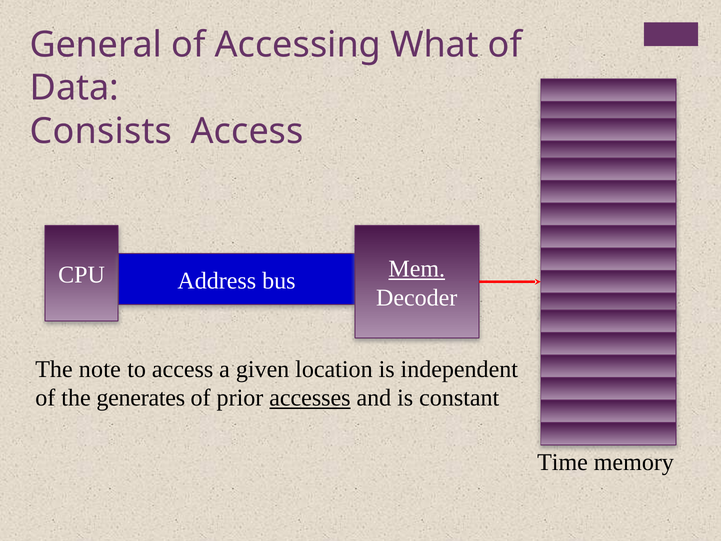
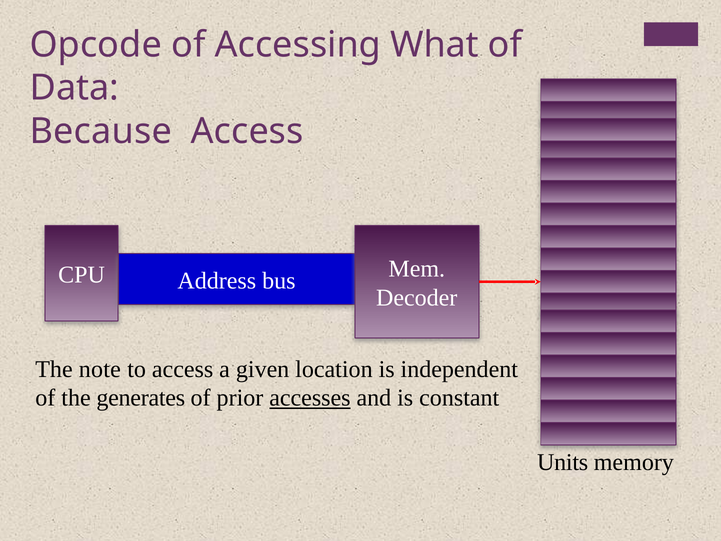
General: General -> Opcode (96, 45)
Consists: Consists -> Because (101, 131)
Mem underline: present -> none (417, 269)
Time: Time -> Units (563, 462)
